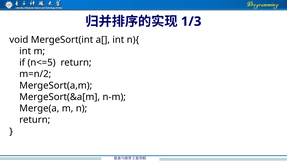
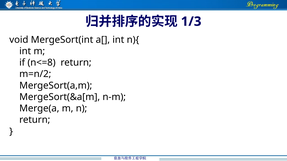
n<=5: n<=5 -> n<=8 (42, 63)
